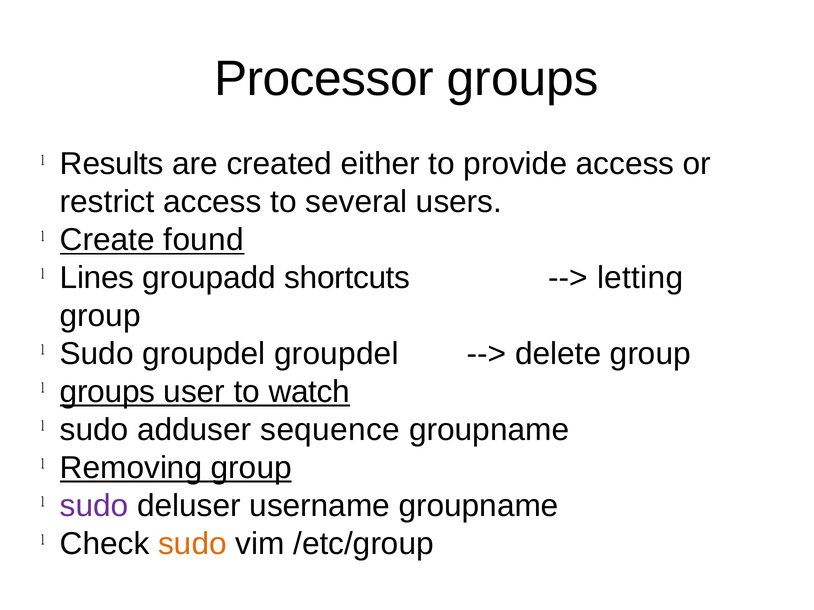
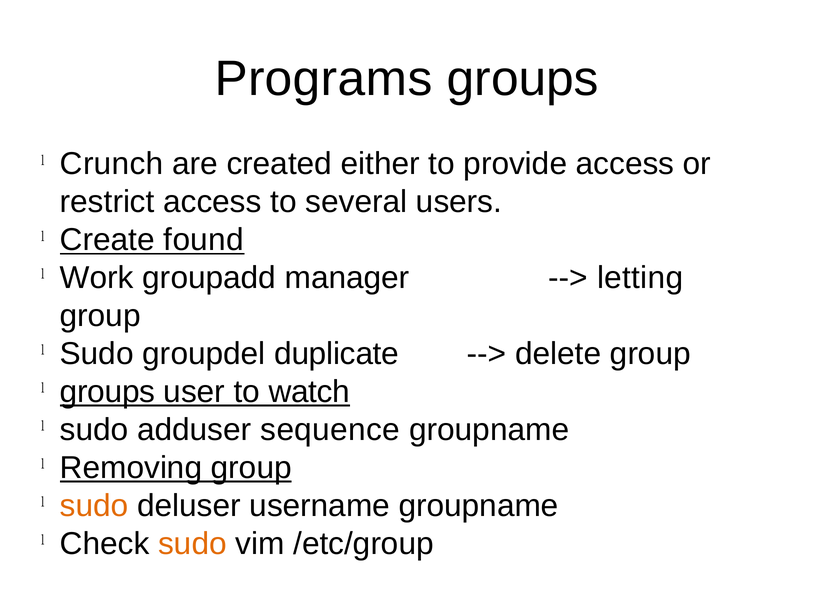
Processor: Processor -> Programs (324, 79)
Results: Results -> Crunch (112, 164)
Lines: Lines -> Work (97, 278)
shortcuts: shortcuts -> manager (347, 278)
groupdel groupdel: groupdel -> duplicate (337, 354)
sudo colour: purple -> orange (94, 506)
